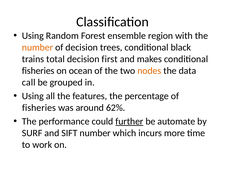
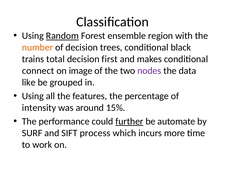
Random underline: none -> present (62, 36)
fisheries: fisheries -> connect (38, 71)
ocean: ocean -> image (81, 71)
nodes colour: orange -> purple (149, 71)
call: call -> like (29, 82)
fisheries: fisheries -> intensity (39, 108)
62%: 62% -> 15% (116, 108)
SIFT number: number -> process (95, 133)
